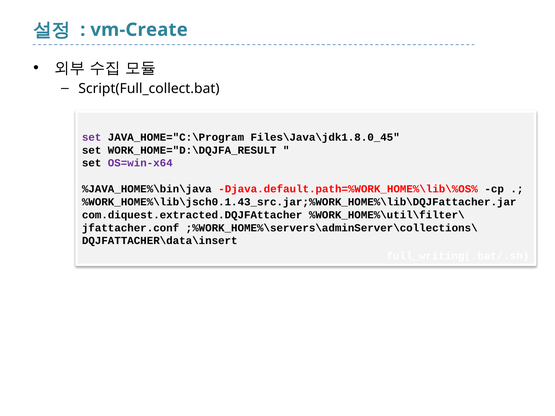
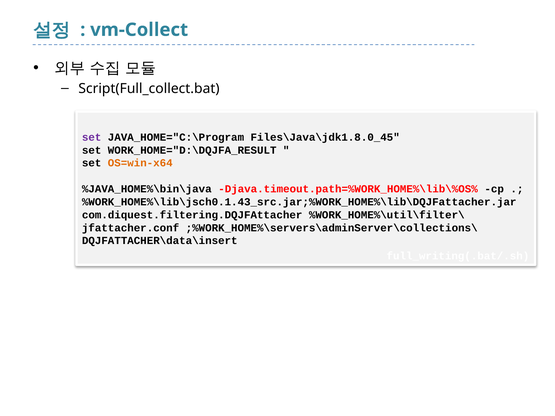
vm-Create: vm-Create -> vm-Collect (139, 30)
OS=win-x64 colour: purple -> orange (140, 163)
Djava.default.path=%WORK_HOME%\lib\%OS%: Djava.default.path=%WORK_HOME%\lib\%OS% -> Djava.timeout.path=%WORK_HOME%\lib\%OS% (348, 189)
com.diquest.extracted.DQJFAttacher: com.diquest.extracted.DQJFAttacher -> com.diquest.filtering.DQJFAttacher (192, 215)
